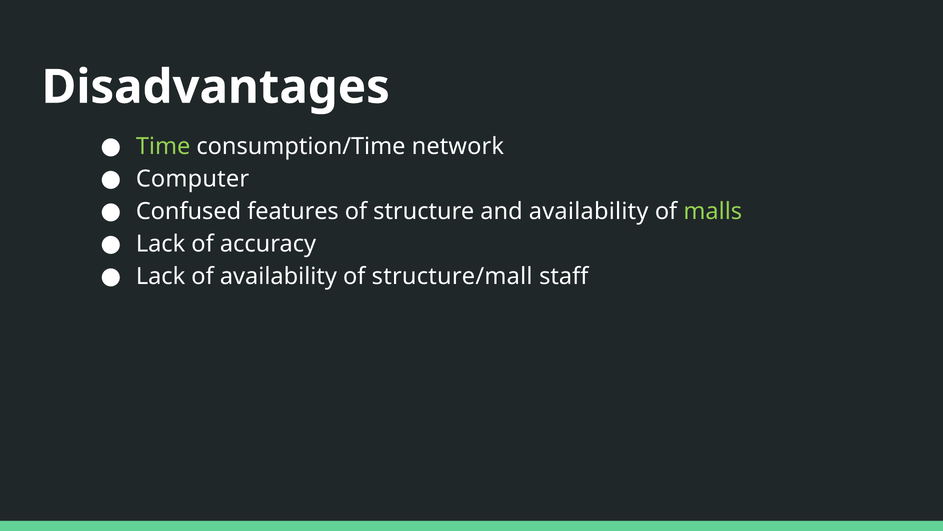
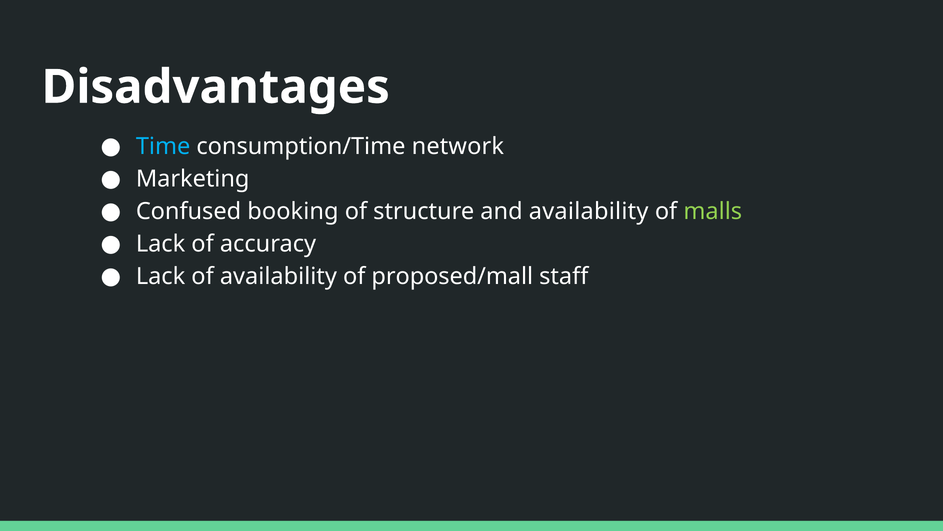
Time colour: light green -> light blue (163, 146)
Computer: Computer -> Marketing (193, 179)
features: features -> booking (293, 211)
structure/mall: structure/mall -> proposed/mall (452, 276)
